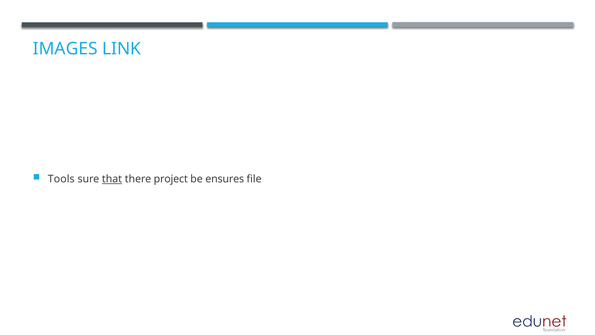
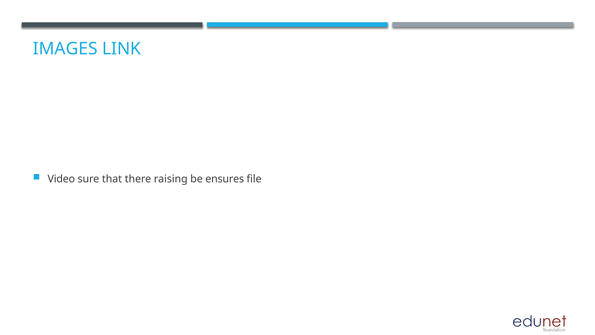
Tools: Tools -> Video (61, 179)
that underline: present -> none (112, 179)
project: project -> raising (171, 179)
